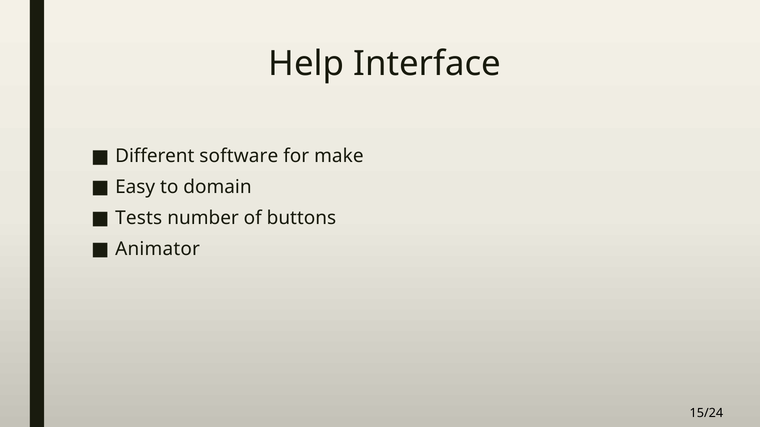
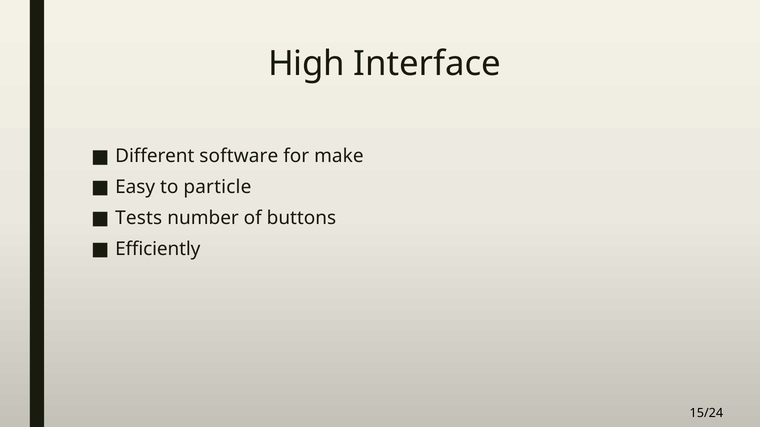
Help: Help -> High (306, 64)
domain: domain -> particle (217, 187)
Animator: Animator -> Efficiently (158, 249)
